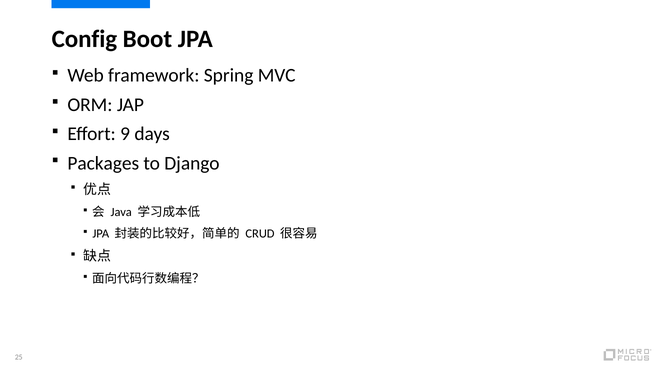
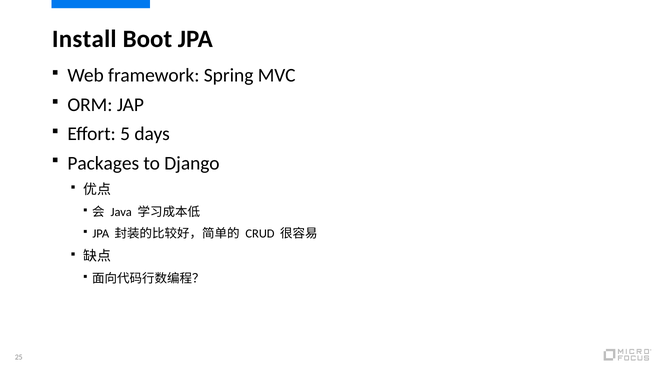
Config: Config -> Install (84, 39)
9: 9 -> 5 (125, 134)
